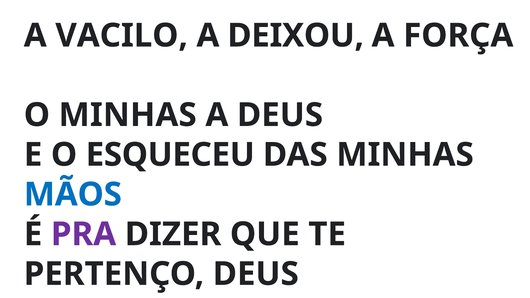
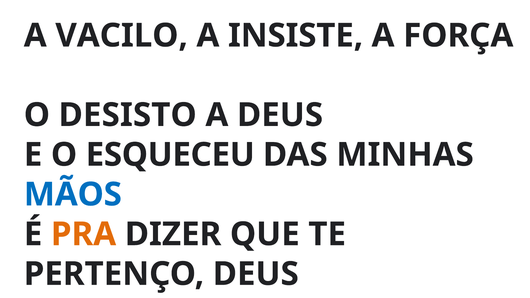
DEIXOU: DEIXOU -> INSISTE (296, 36)
O MINHAS: MINHAS -> DESISTO (128, 115)
PRA colour: purple -> orange (84, 234)
